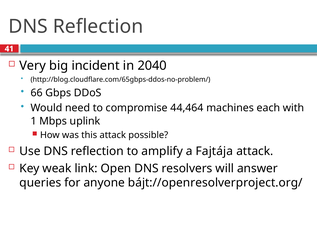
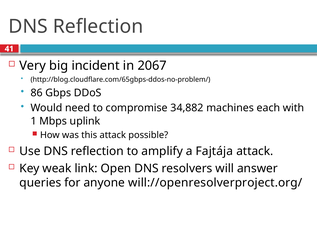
2040: 2040 -> 2067 (152, 66)
66: 66 -> 86 (37, 93)
44,464: 44,464 -> 34,882 (187, 108)
bájt://openresolverproject.org/: bájt://openresolverproject.org/ -> will://openresolverproject.org/ (215, 183)
